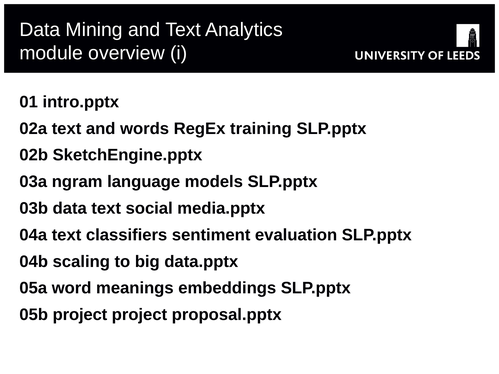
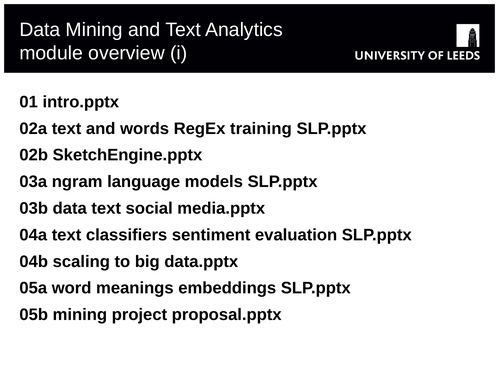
05b project: project -> mining (80, 315)
